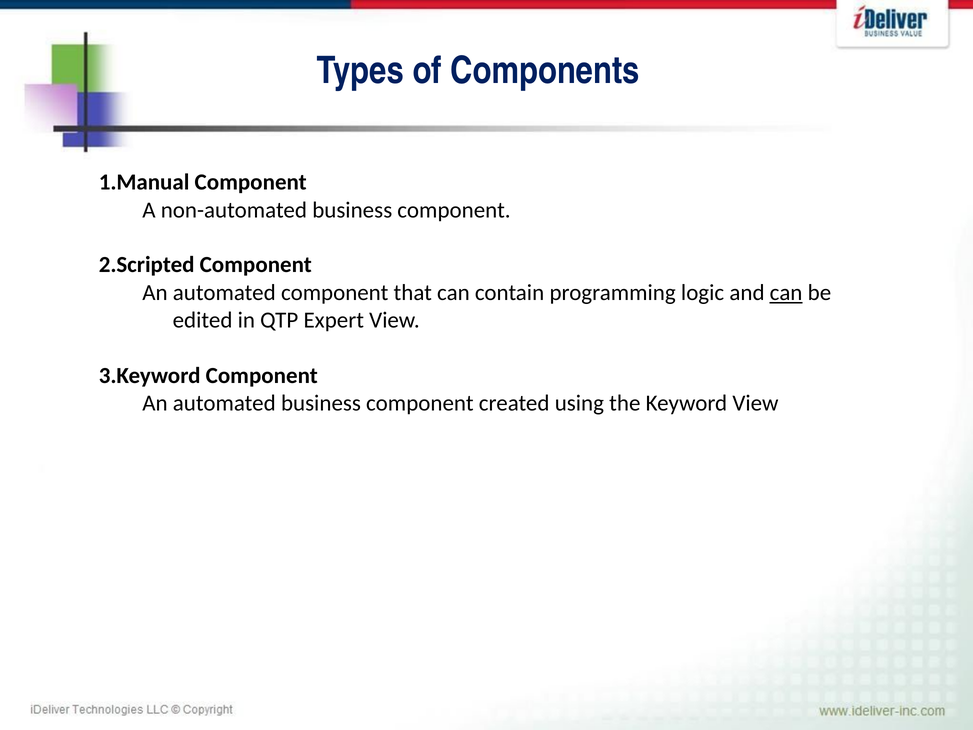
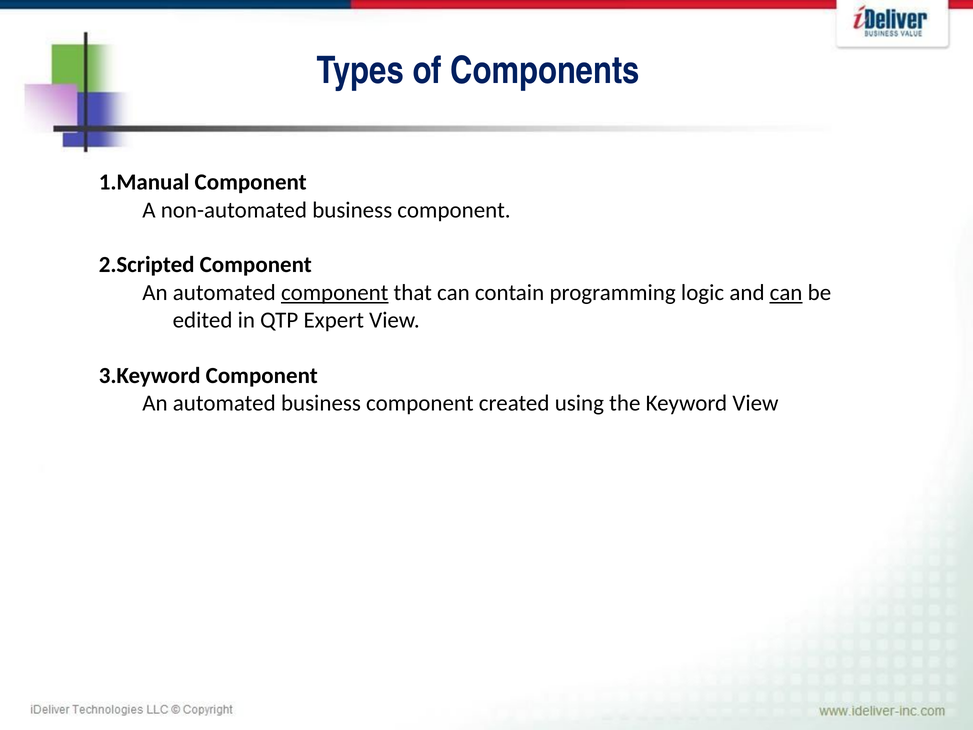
component underline: none -> present (335, 293)
